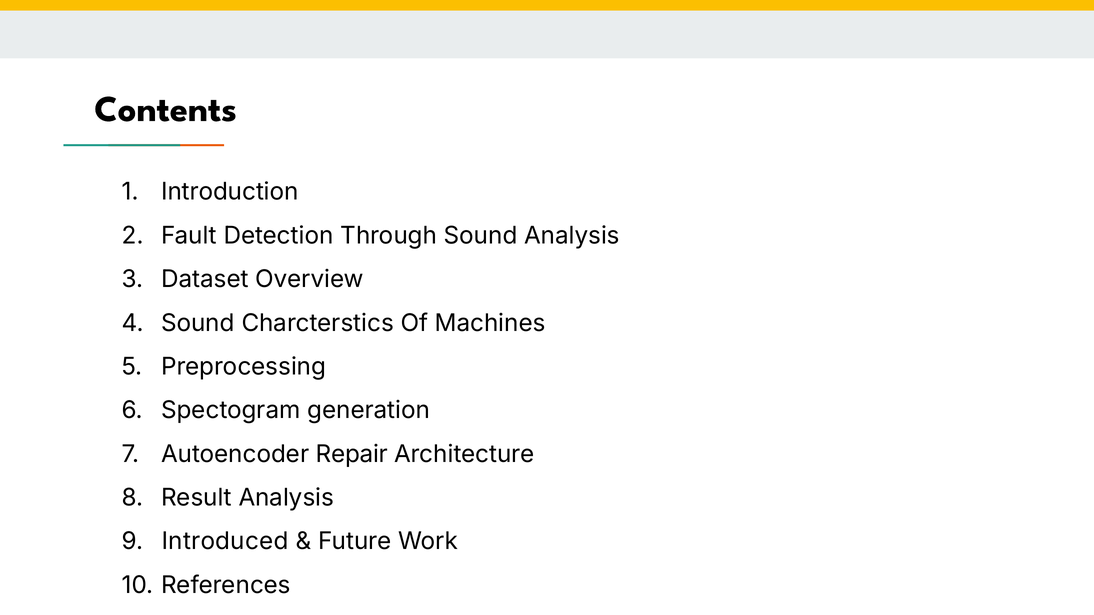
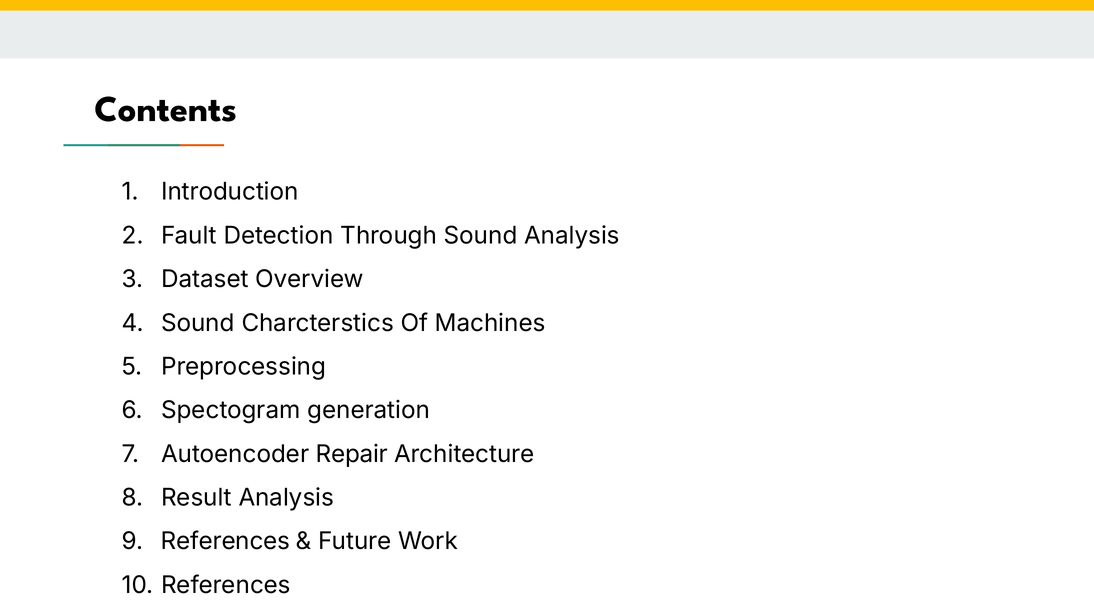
Introduced: Introduced -> References (225, 542)
